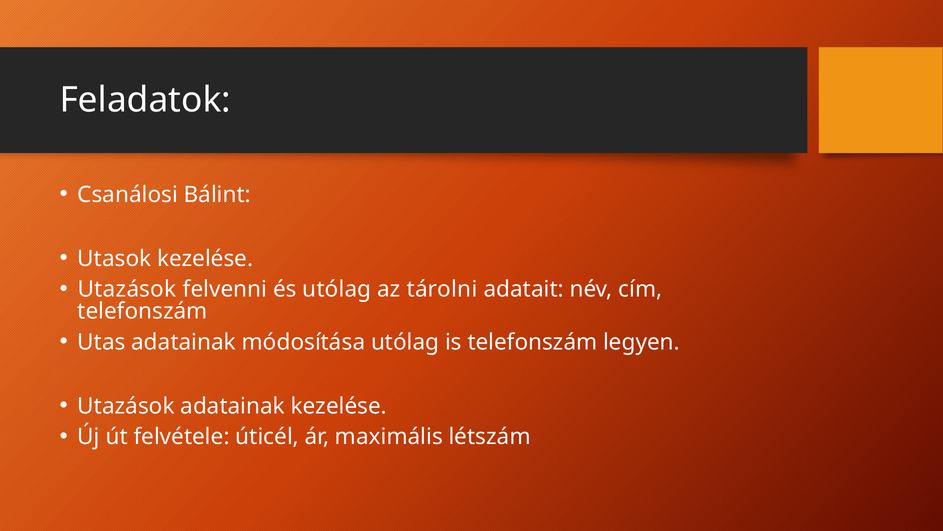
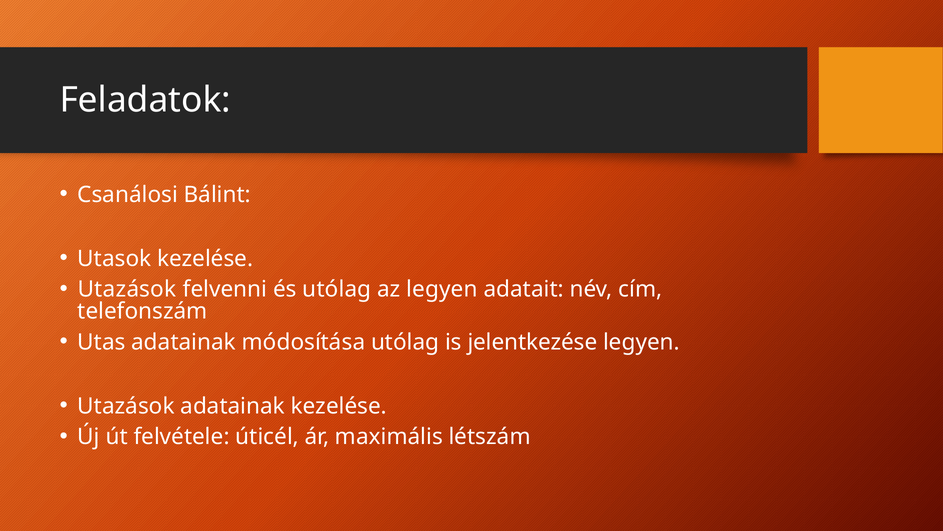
az tárolni: tárolni -> legyen (442, 289)
is telefonszám: telefonszám -> jelentkezése (532, 342)
